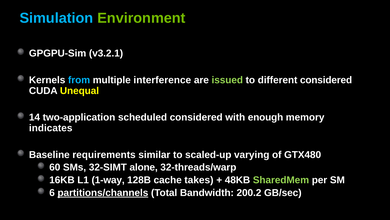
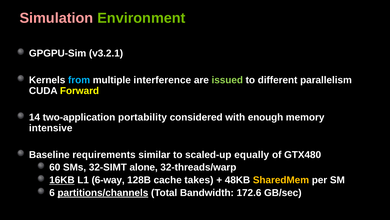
Simulation colour: light blue -> pink (56, 18)
different considered: considered -> parallelism (326, 80)
Unequal: Unequal -> Forward (80, 91)
scheduled: scheduled -> portability (142, 117)
indicates: indicates -> intensive (51, 128)
varying: varying -> equally (252, 154)
16KB underline: none -> present (62, 180)
1-way: 1-way -> 6-way (108, 180)
SharedMem colour: light green -> yellow (281, 180)
200.2: 200.2 -> 172.6 (249, 192)
